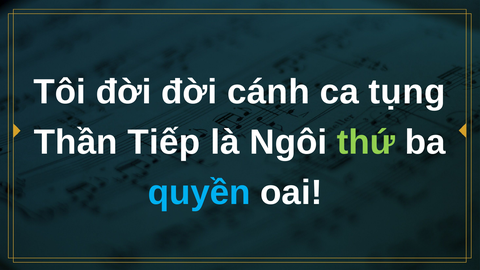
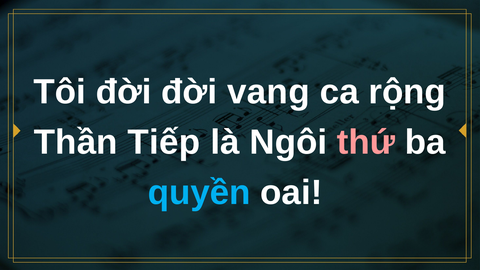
cánh: cánh -> vang (268, 92)
tụng: tụng -> rộng (407, 92)
thứ colour: light green -> pink (366, 142)
